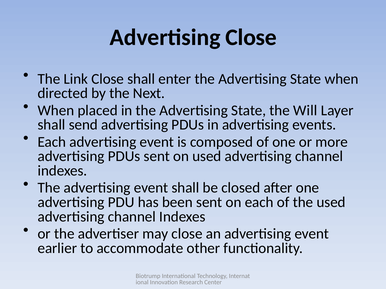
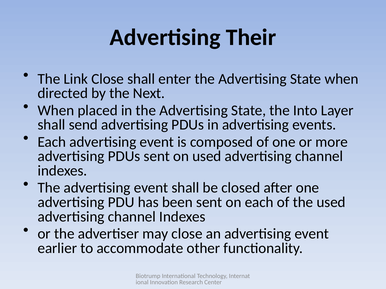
Advertising Close: Close -> Their (251, 37)
Will: Will -> Into (305, 111)
